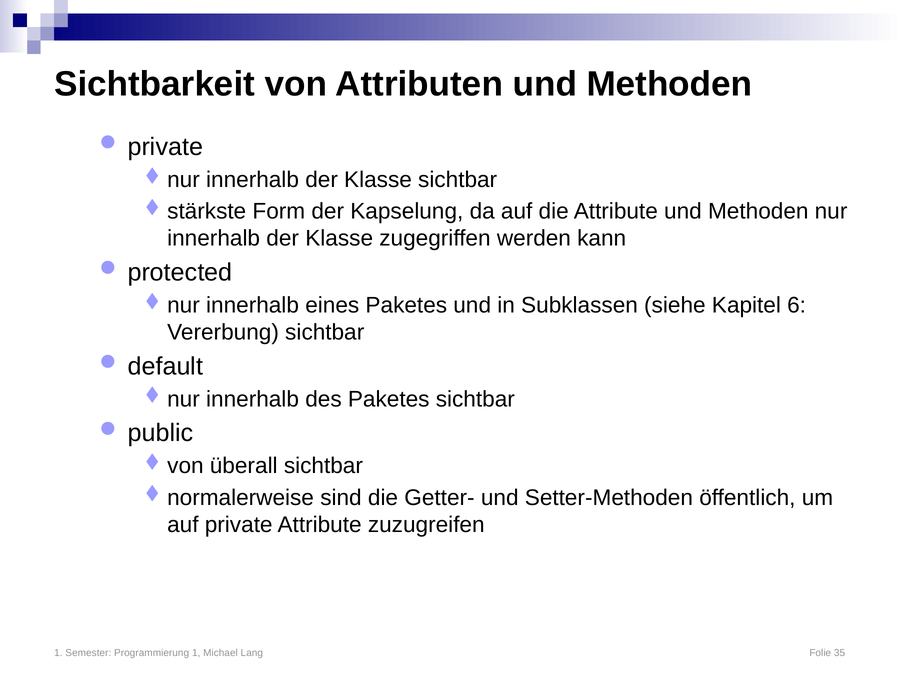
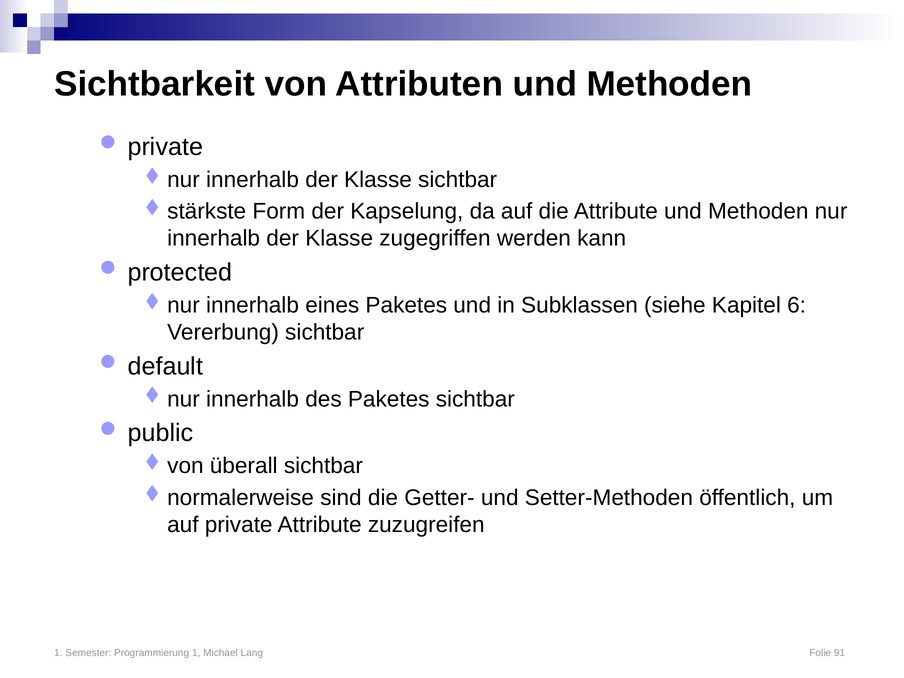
35: 35 -> 91 (840, 653)
